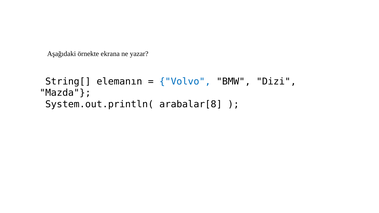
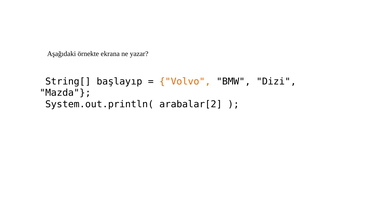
elemanın: elemanın -> başlayıp (119, 82)
Volvo colour: blue -> orange (185, 82)
arabalar[8: arabalar[8 -> arabalar[2 (191, 104)
